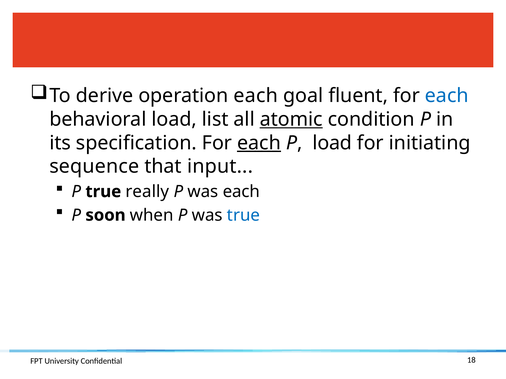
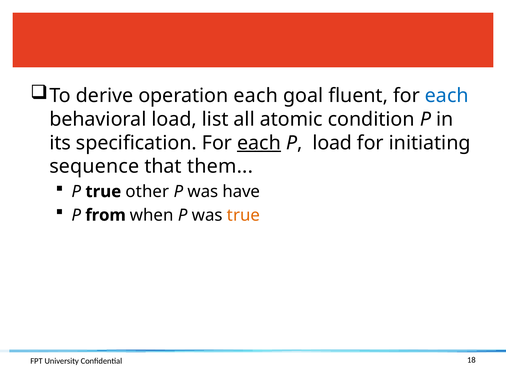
atomic underline: present -> none (291, 119)
input: input -> them (220, 167)
really: really -> other (147, 192)
was each: each -> have (241, 192)
soon: soon -> from (106, 215)
true colour: blue -> orange (243, 215)
